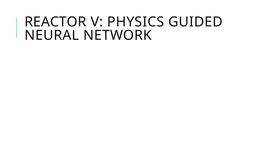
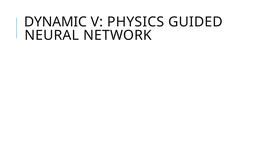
REACTOR: REACTOR -> DYNAMIC (56, 22)
